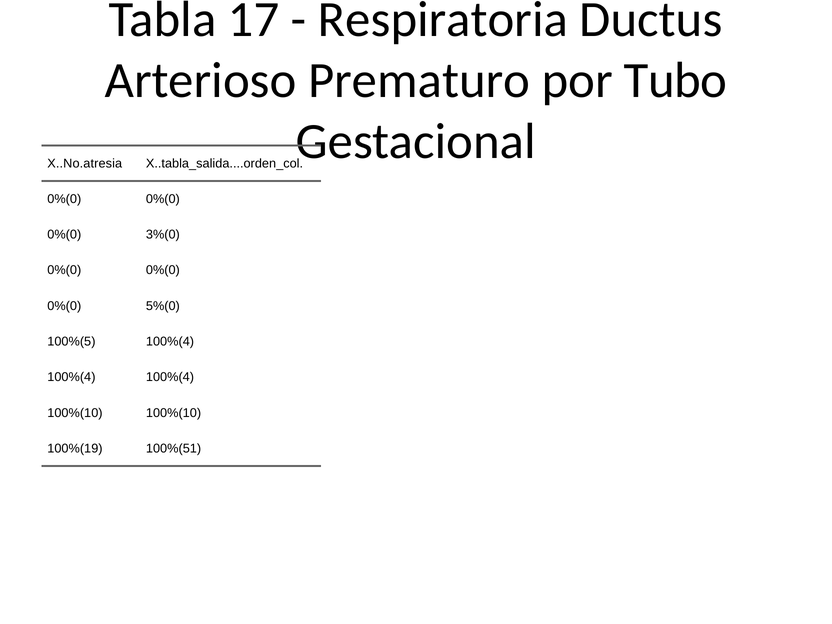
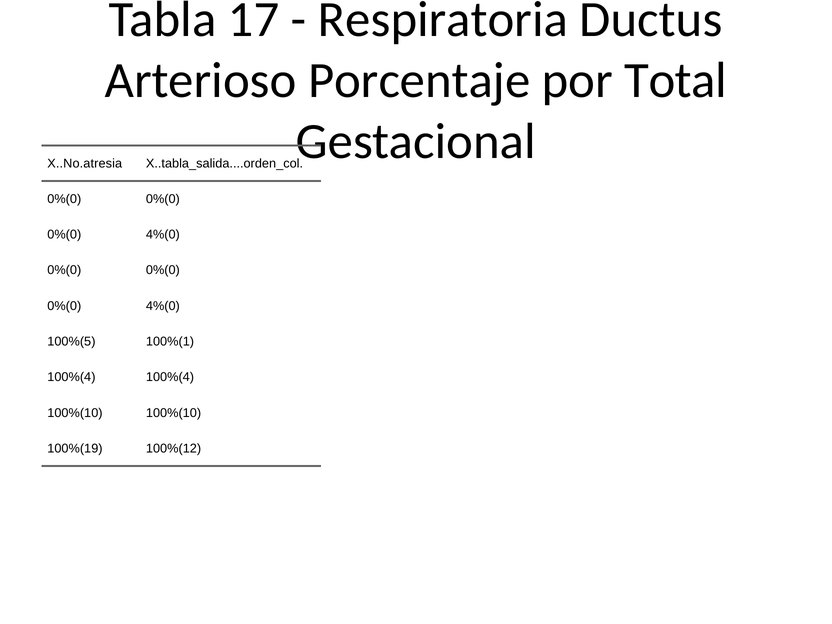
Prematuro: Prematuro -> Porcentaje (419, 81)
Tubo: Tubo -> Total (676, 81)
3%(0: 3%(0 -> 4%(0 (163, 235)
5%(0: 5%(0 -> 4%(0 (163, 306)
100%(5 100%(4: 100%(4 -> 100%(1 (170, 342)
100%(51: 100%(51 -> 100%(12 (174, 448)
